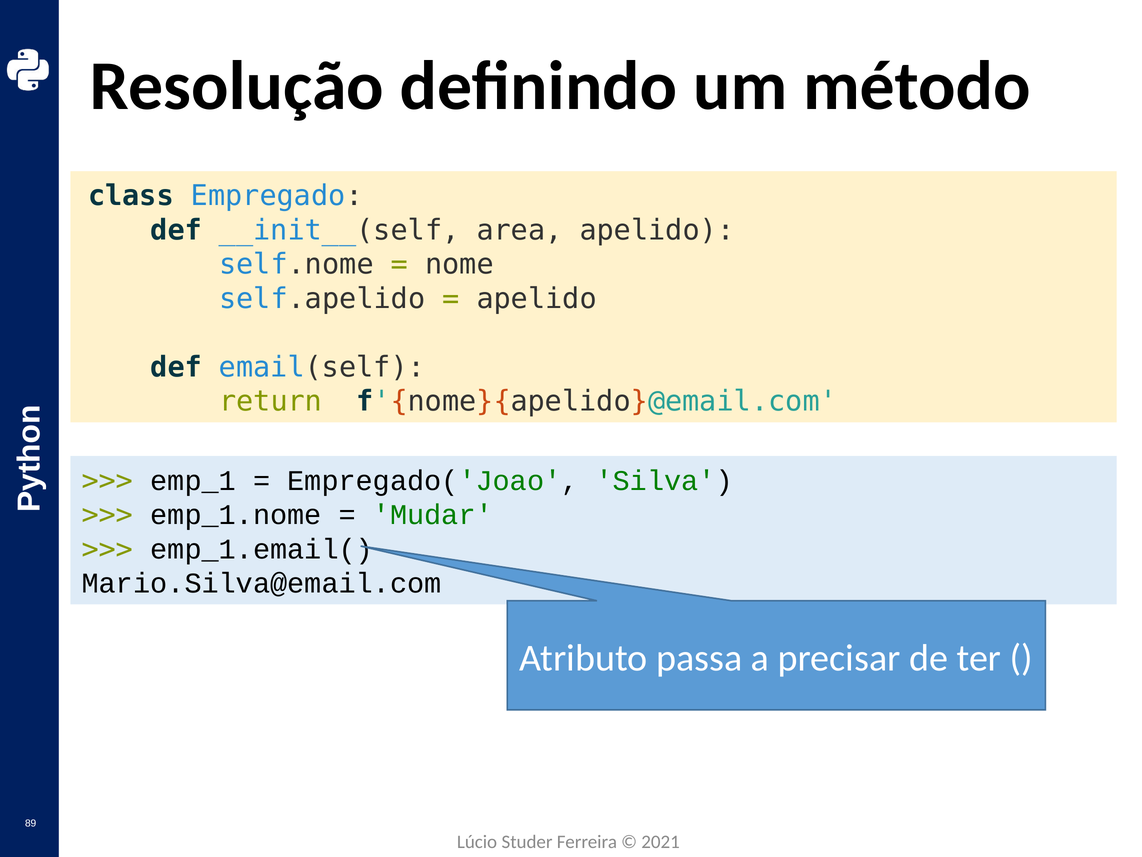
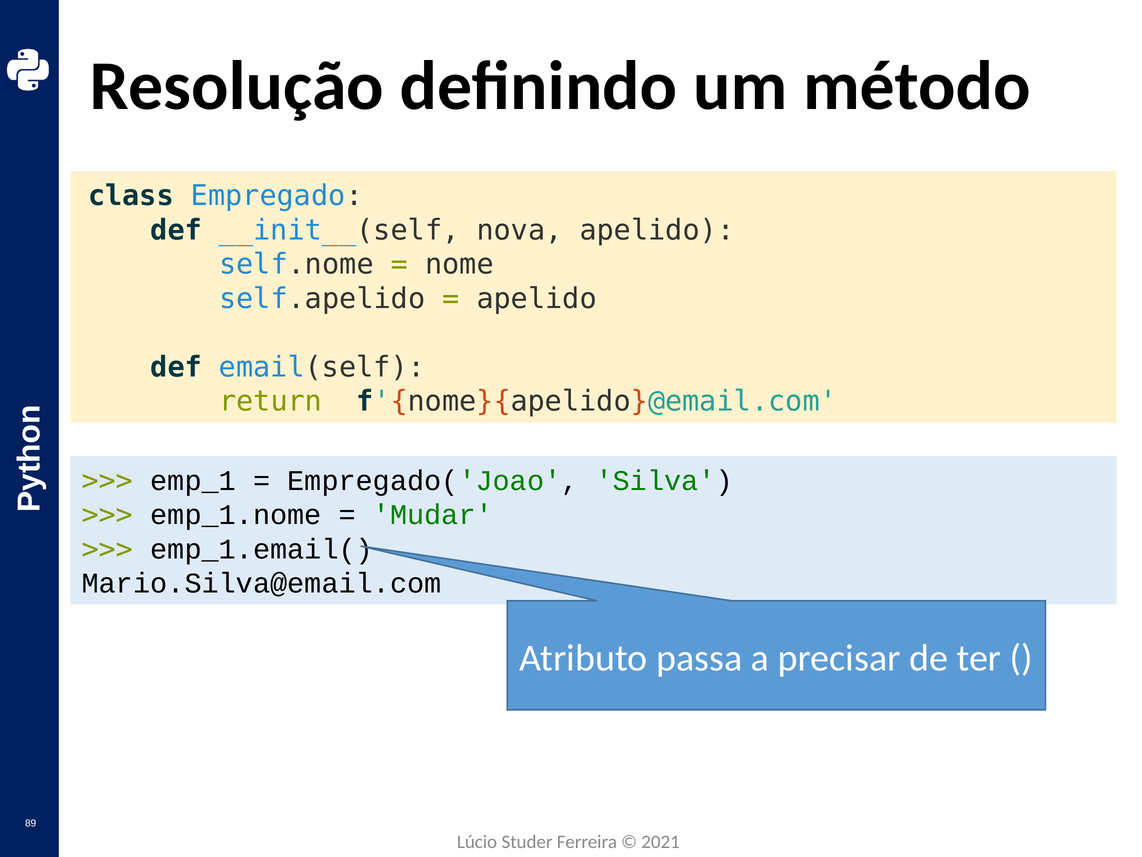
area: area -> nova (520, 230)
